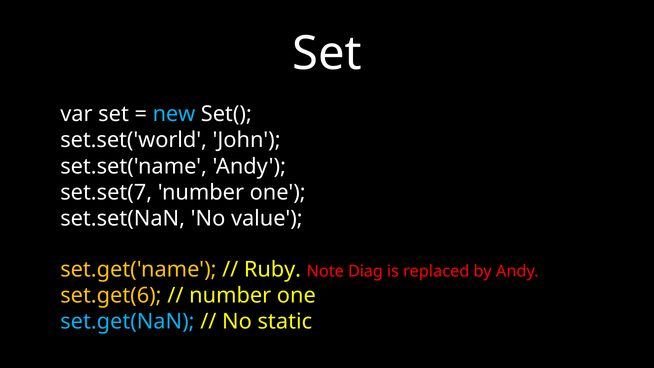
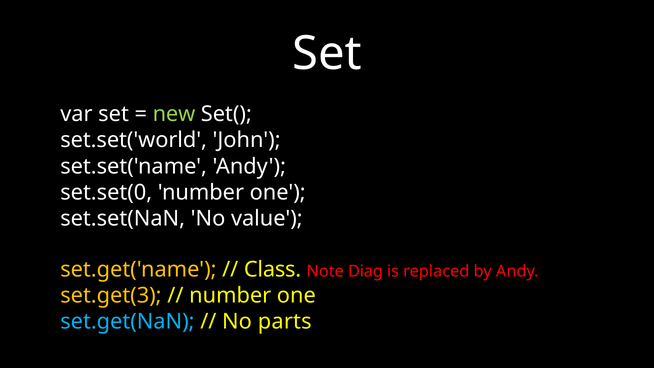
new colour: light blue -> light green (174, 114)
set.set(7: set.set(7 -> set.set(0 (106, 192)
Ruby: Ruby -> Class (273, 269)
set.get(6: set.get(6 -> set.get(3 (111, 295)
static: static -> parts (285, 322)
